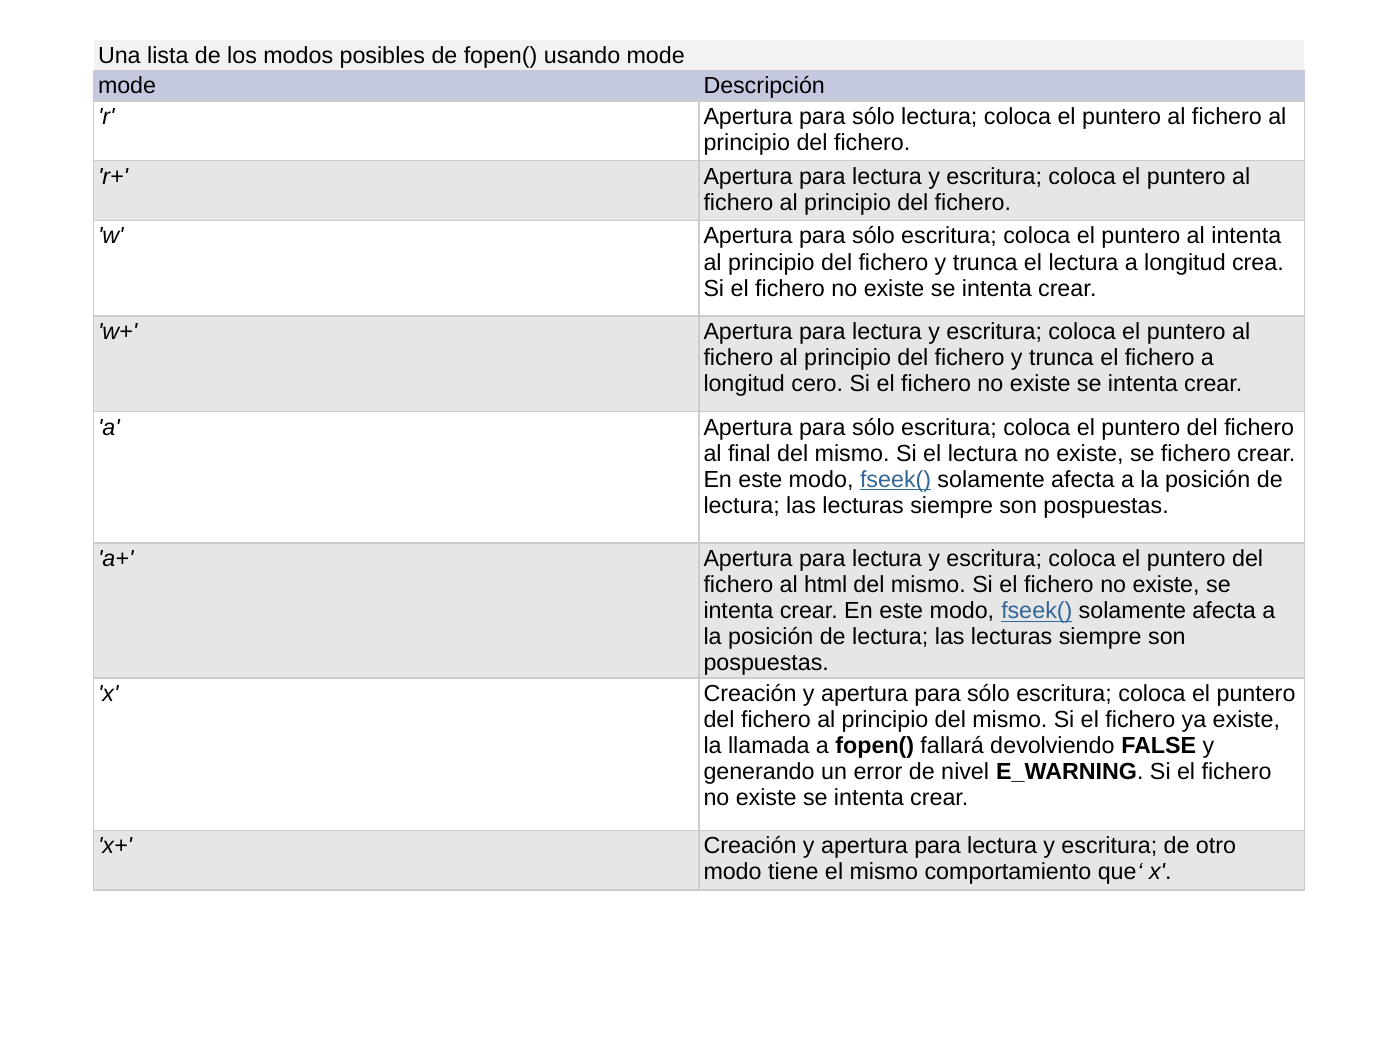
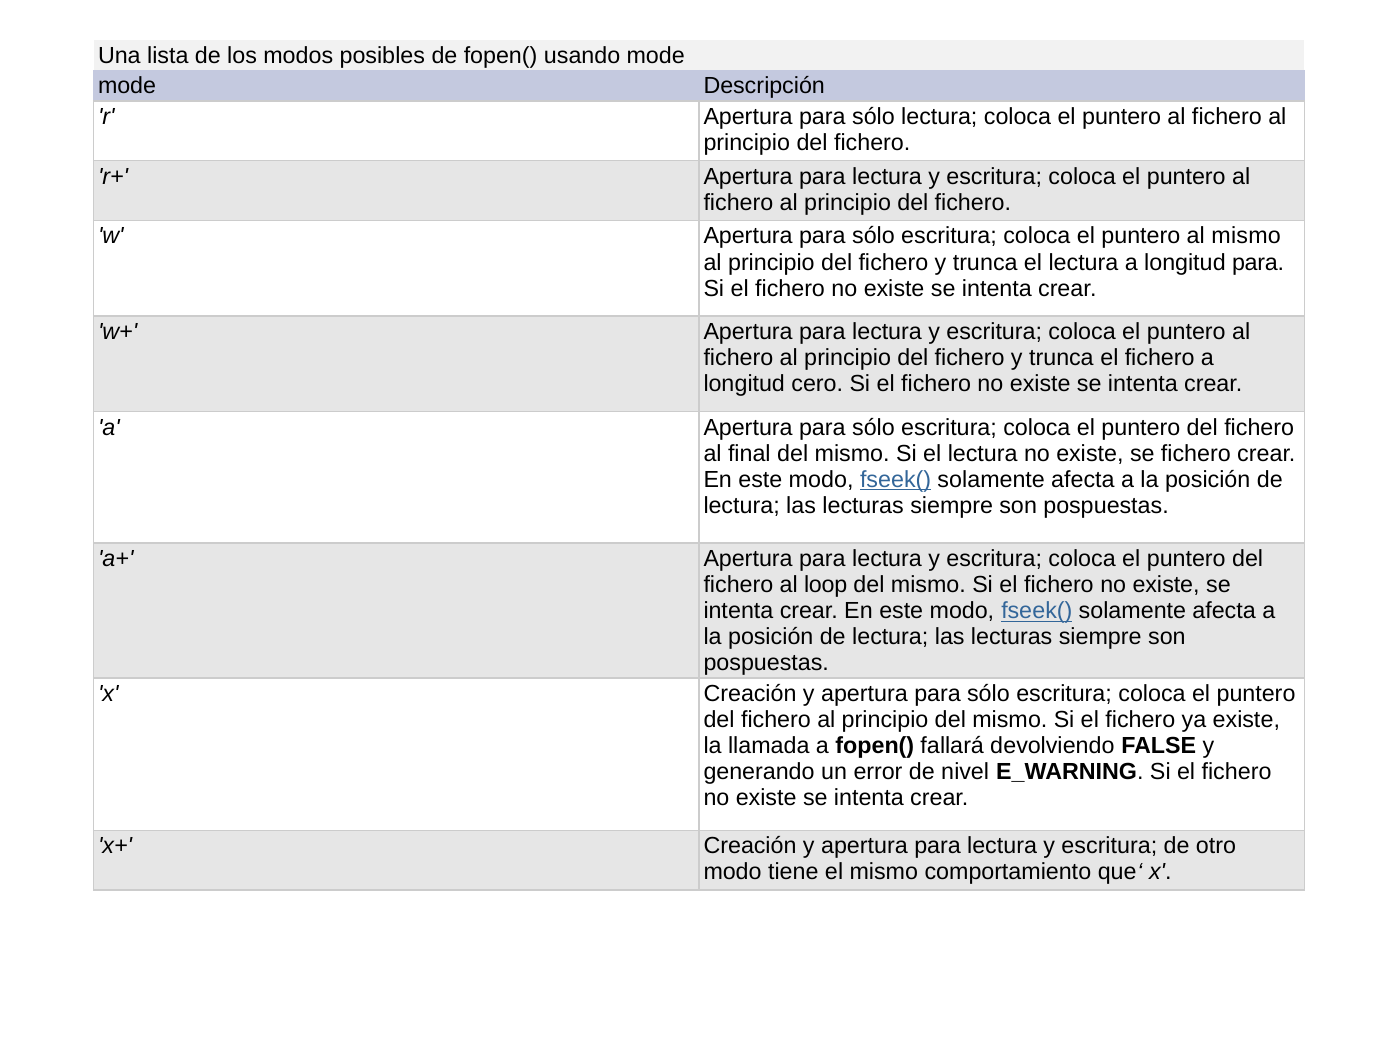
al intenta: intenta -> mismo (1246, 236)
longitud crea: crea -> para (1258, 262)
html: html -> loop (826, 585)
